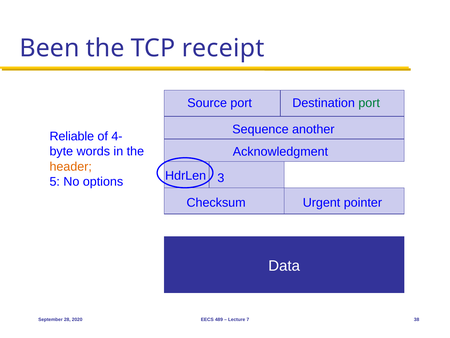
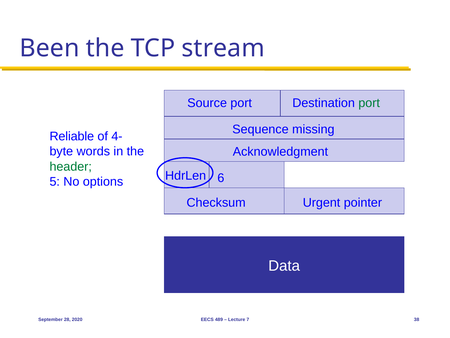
receipt: receipt -> stream (223, 48)
another: another -> missing (313, 129)
header colour: orange -> green (71, 166)
3: 3 -> 6 (221, 178)
